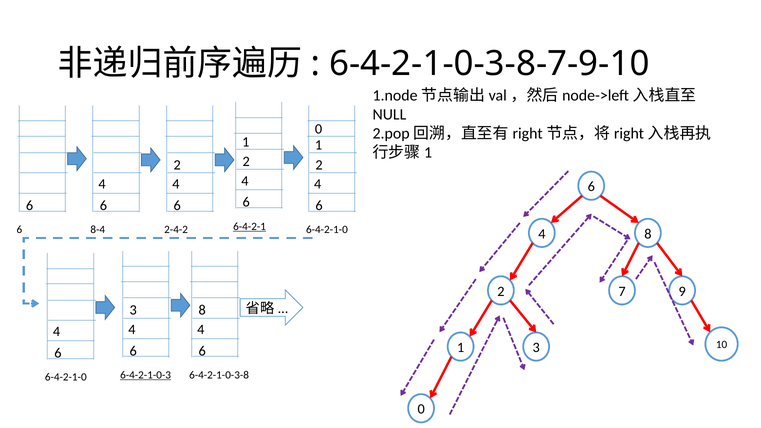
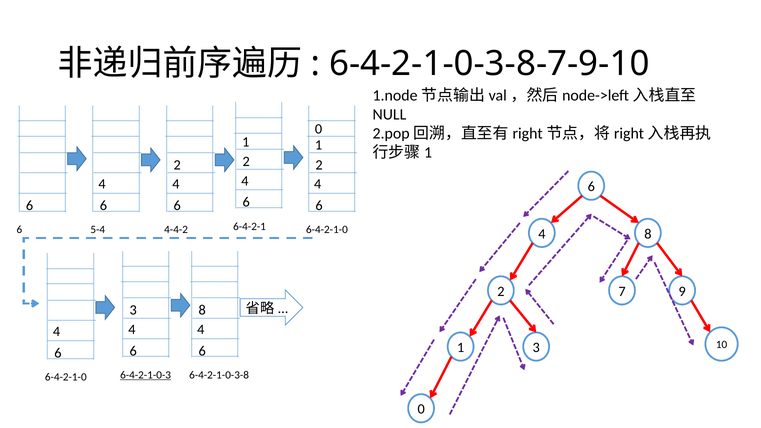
6-4-2-1 underline: present -> none (250, 226)
8-4: 8-4 -> 5-4 (98, 230)
2-4-2: 2-4-2 -> 4-4-2 (176, 230)
